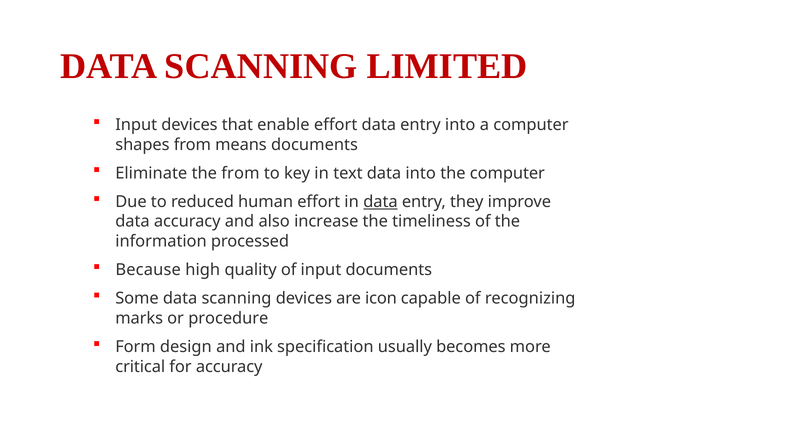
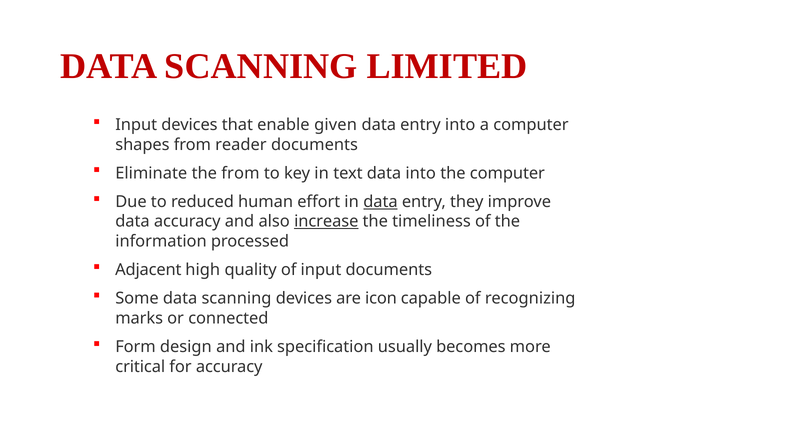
enable effort: effort -> given (336, 125)
means: means -> reader (241, 145)
increase underline: none -> present (326, 222)
Because: Because -> Adjacent (148, 270)
procedure: procedure -> connected (228, 319)
